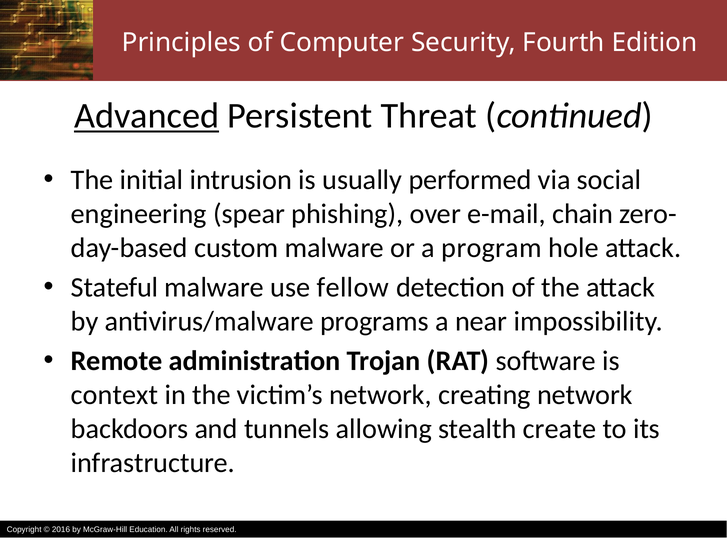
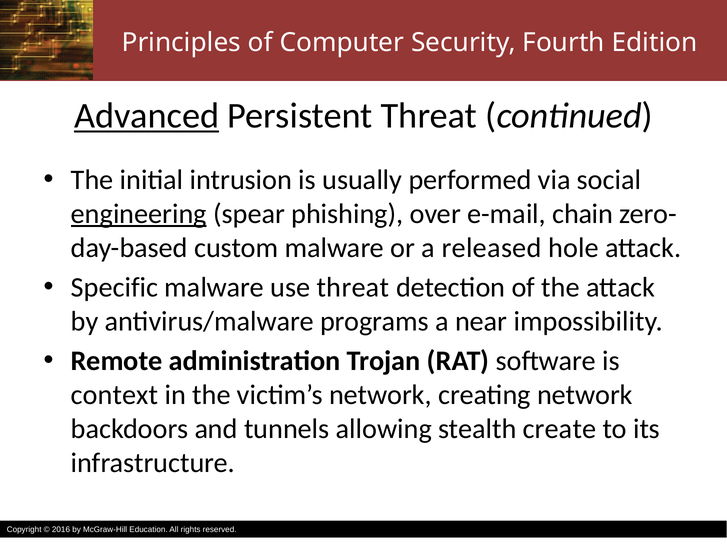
engineering underline: none -> present (139, 214)
program: program -> released (492, 248)
Stateful: Stateful -> Specific (114, 288)
use fellow: fellow -> threat (353, 288)
